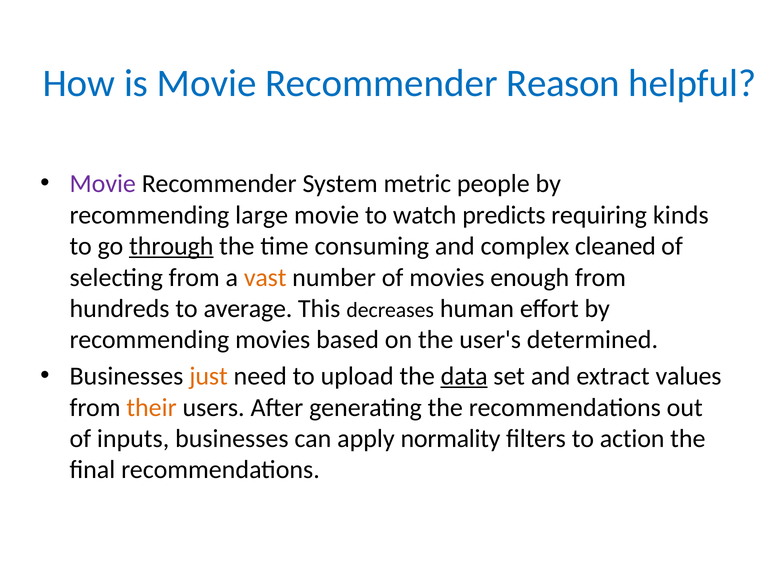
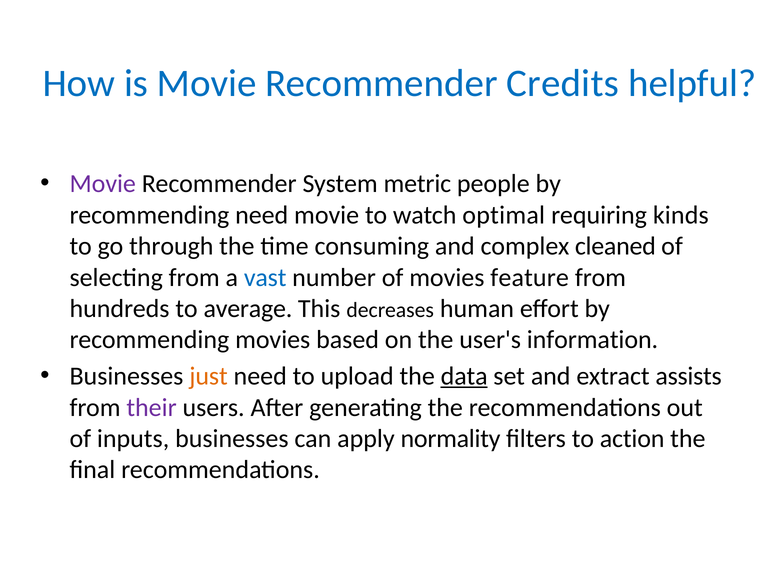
Reason: Reason -> Credits (563, 83)
recommending large: large -> need (262, 215)
predicts: predicts -> optimal (504, 215)
through underline: present -> none (171, 246)
vast colour: orange -> blue (265, 277)
enough: enough -> feature (530, 277)
determined: determined -> information (593, 340)
values: values -> assists (689, 376)
their colour: orange -> purple (152, 407)
